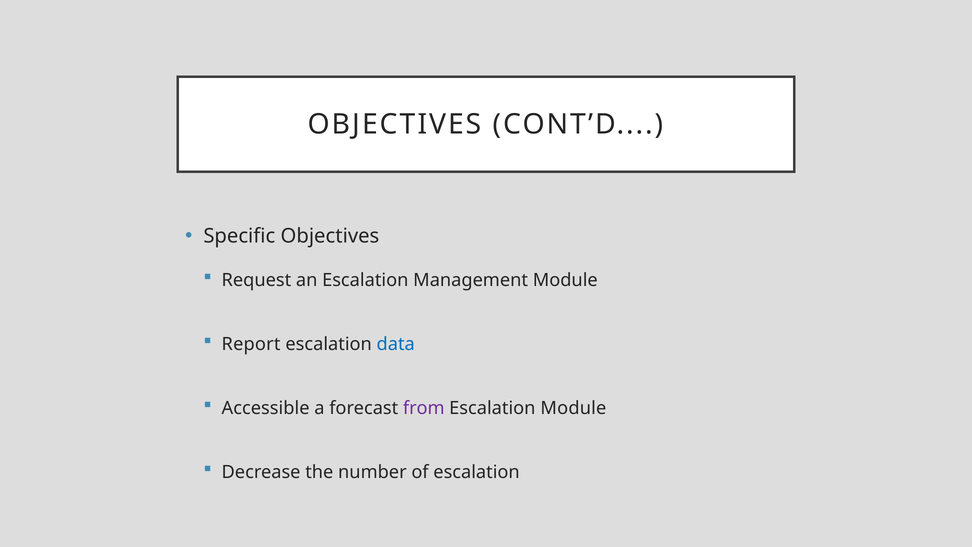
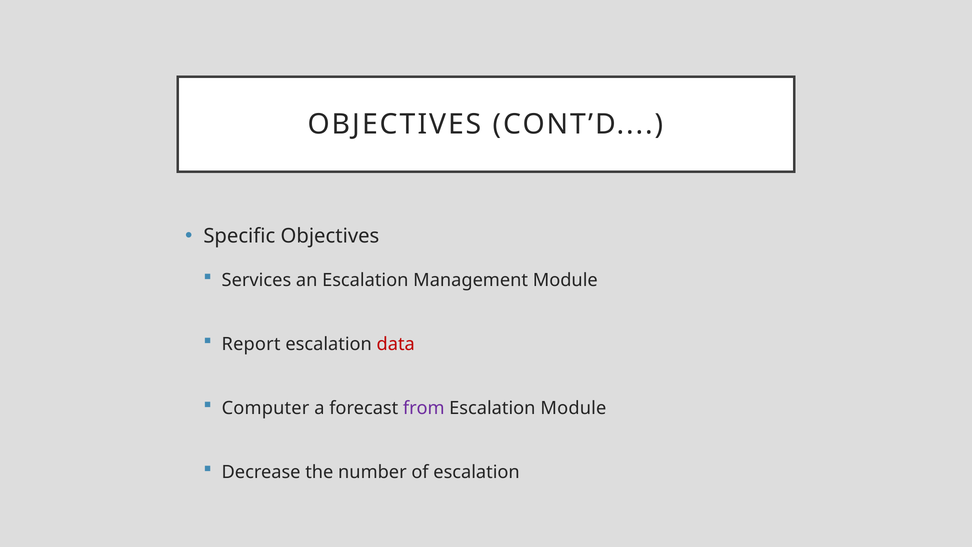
Request: Request -> Services (256, 280)
data colour: blue -> red (396, 344)
Accessible: Accessible -> Computer (266, 408)
